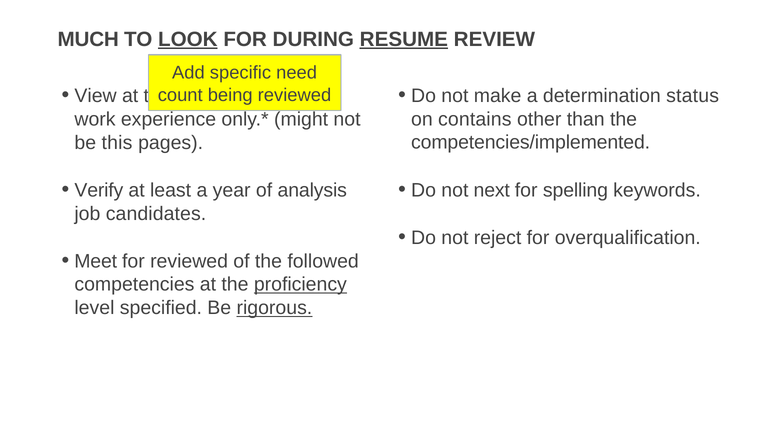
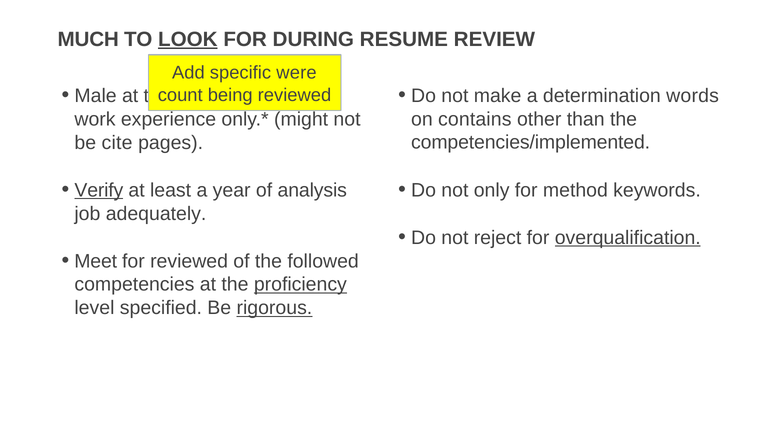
RESUME underline: present -> none (404, 39)
need: need -> were (297, 73)
status: status -> words (693, 96)
View: View -> Male (96, 96)
this: this -> cite (117, 142)
next: next -> only (492, 190)
spelling: spelling -> method (575, 190)
Verify underline: none -> present (99, 190)
candidates: candidates -> adequately (156, 213)
overqualification underline: none -> present (628, 237)
